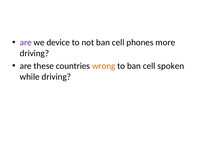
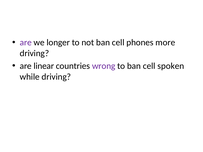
device: device -> longer (58, 43)
these: these -> linear (44, 66)
wrong colour: orange -> purple (104, 66)
